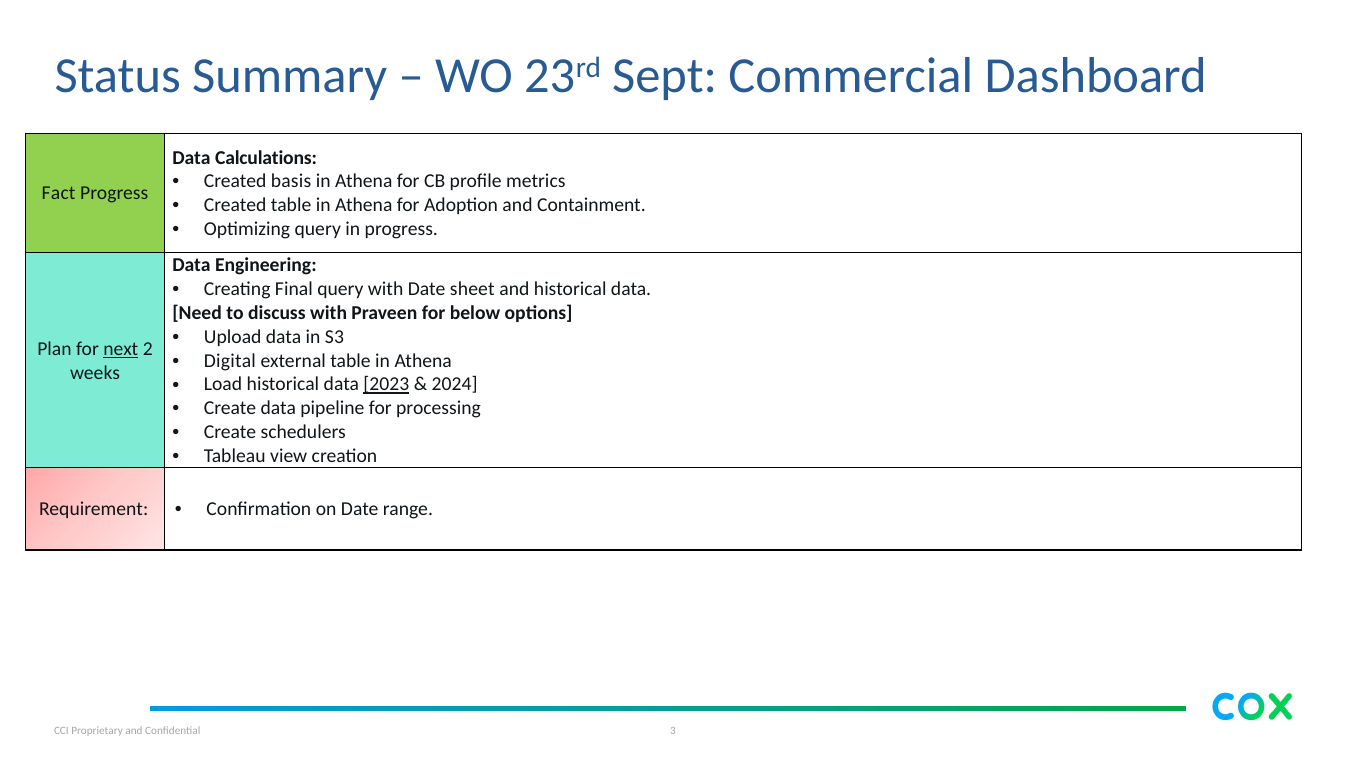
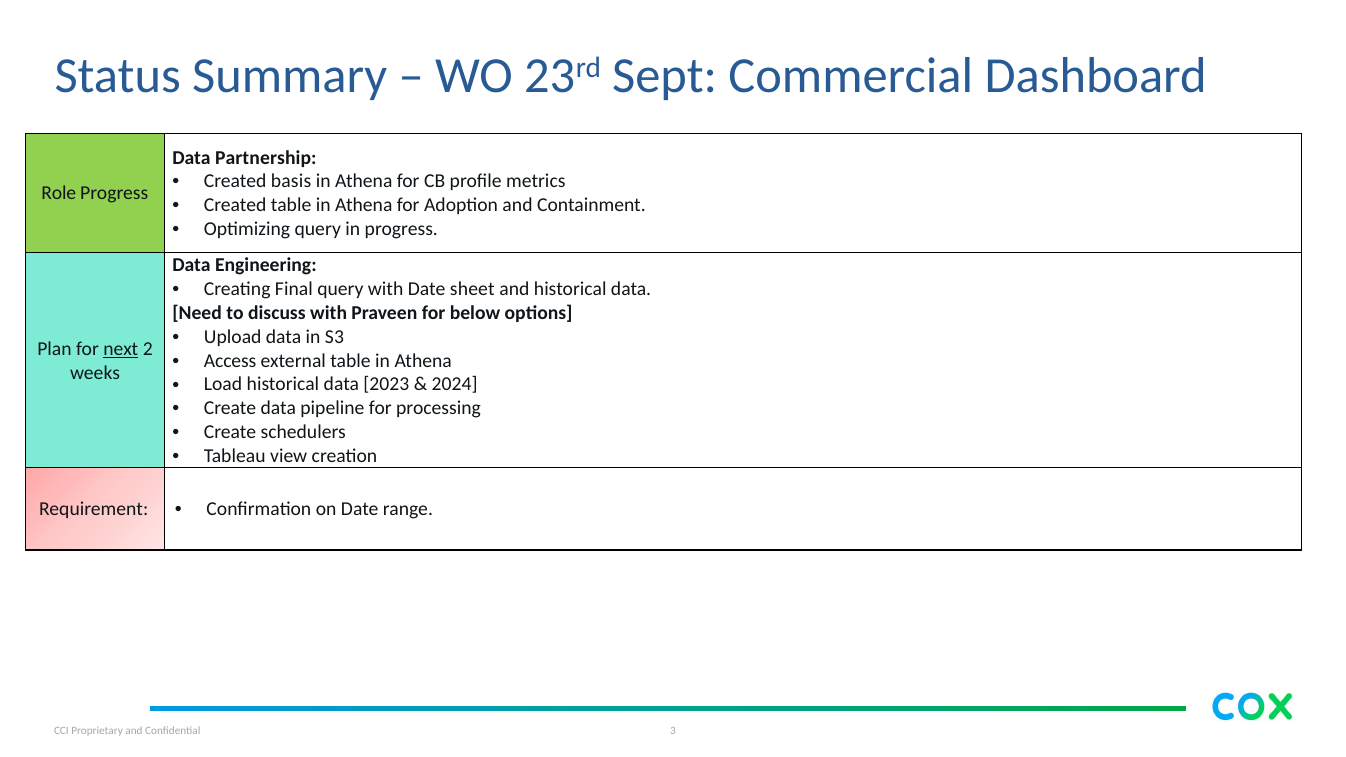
Calculations: Calculations -> Partnership (266, 158)
Fact: Fact -> Role (59, 193)
Digital: Digital -> Access (230, 361)
2023 underline: present -> none (386, 385)
